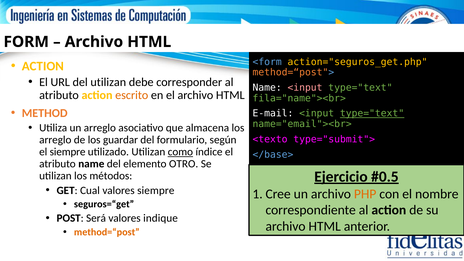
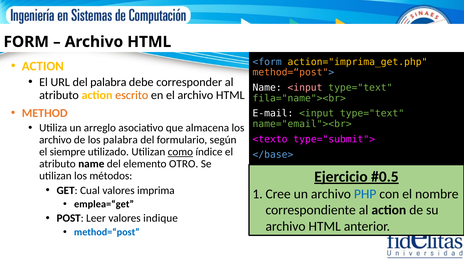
action="seguros_get.php: action="seguros_get.php -> action="imprima_get.php (358, 62)
del utilizan: utilizan -> palabra (108, 82)
type="text underline: present -> none (372, 113)
arreglo: arreglo -> archivo (55, 140)
los guardar: guardar -> palabra (120, 140)
valores siempre: siempre -> imprima (156, 190)
PHP colour: orange -> blue (365, 194)
seguros=“get: seguros=“get -> emplea=“get (104, 204)
Será: Será -> Leer (96, 218)
method=“post colour: orange -> blue (107, 232)
